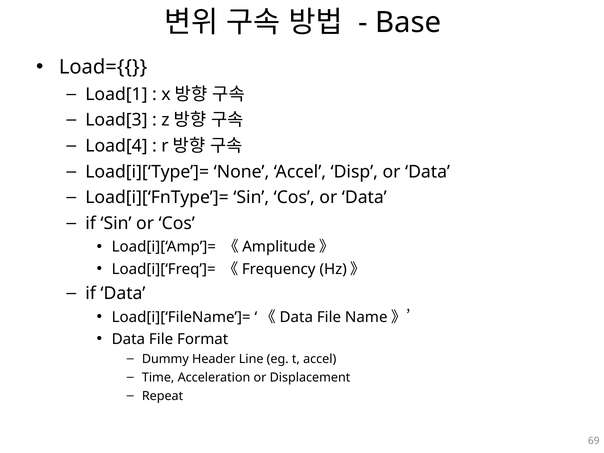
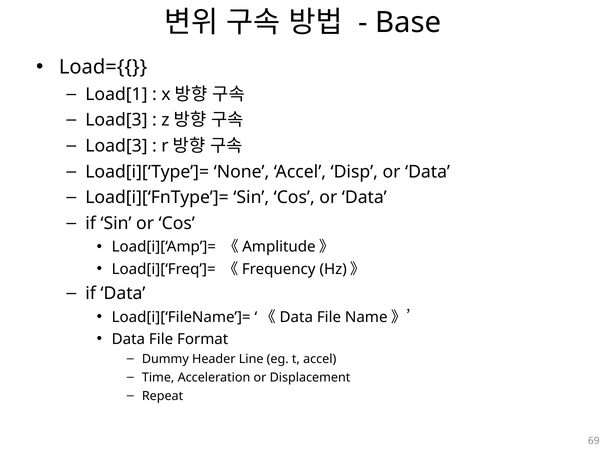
Load[4: Load[4 -> Load[3 (116, 146)
